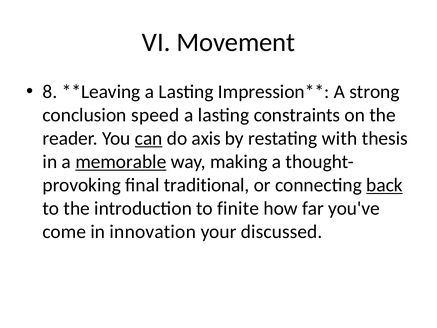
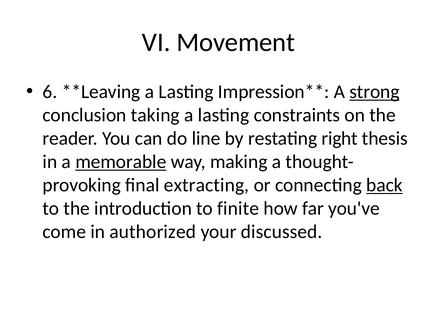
8: 8 -> 6 (50, 92)
strong underline: none -> present (374, 92)
speed: speed -> taking (155, 115)
can underline: present -> none (149, 138)
axis: axis -> line (206, 138)
with: with -> right (340, 138)
traditional: traditional -> extracting (207, 185)
innovation: innovation -> authorized (153, 232)
